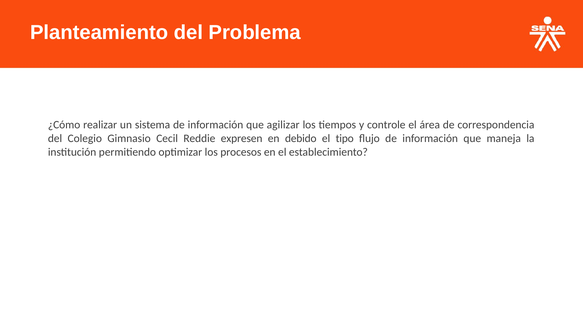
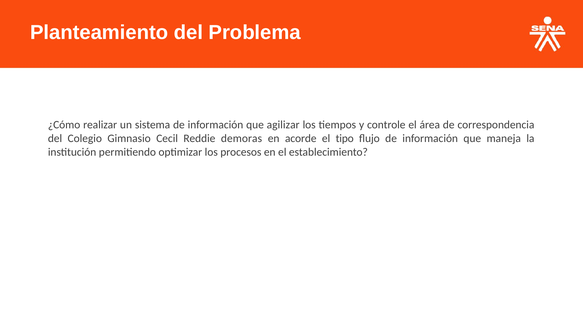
expresen: expresen -> demoras (242, 138)
debido: debido -> acorde (301, 138)
